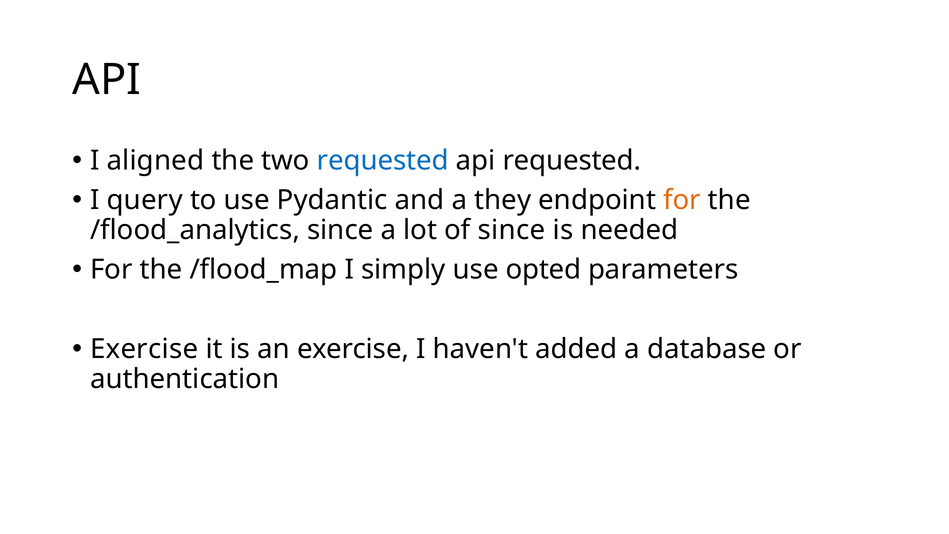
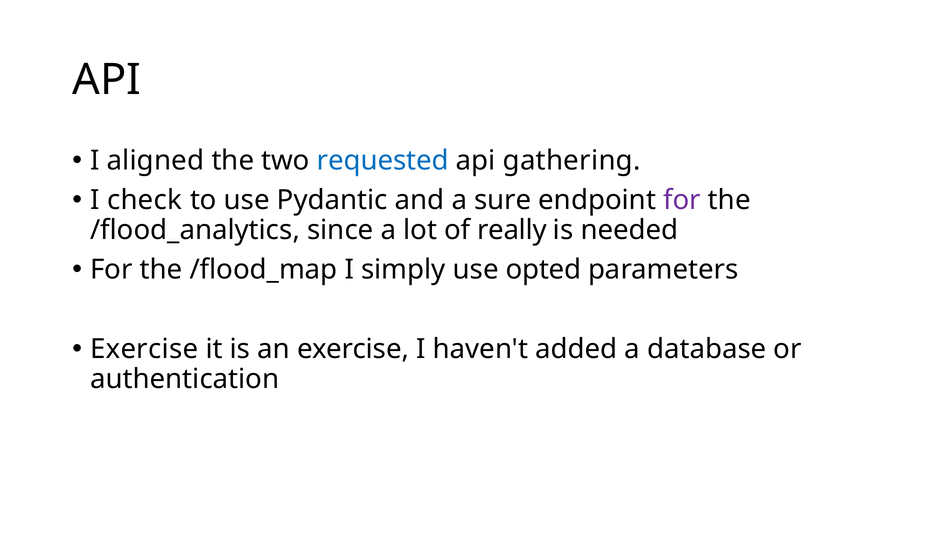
api requested: requested -> gathering (572, 160)
query: query -> check (145, 200)
they: they -> sure (503, 200)
for colour: orange -> purple (682, 200)
of since: since -> really (512, 230)
